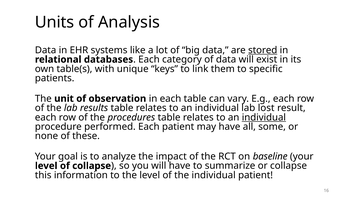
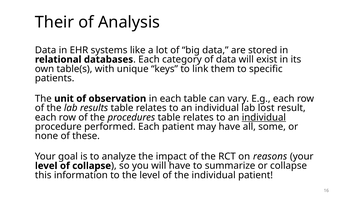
Units: Units -> Their (55, 22)
stored underline: present -> none (263, 50)
baseline: baseline -> reasons (270, 157)
